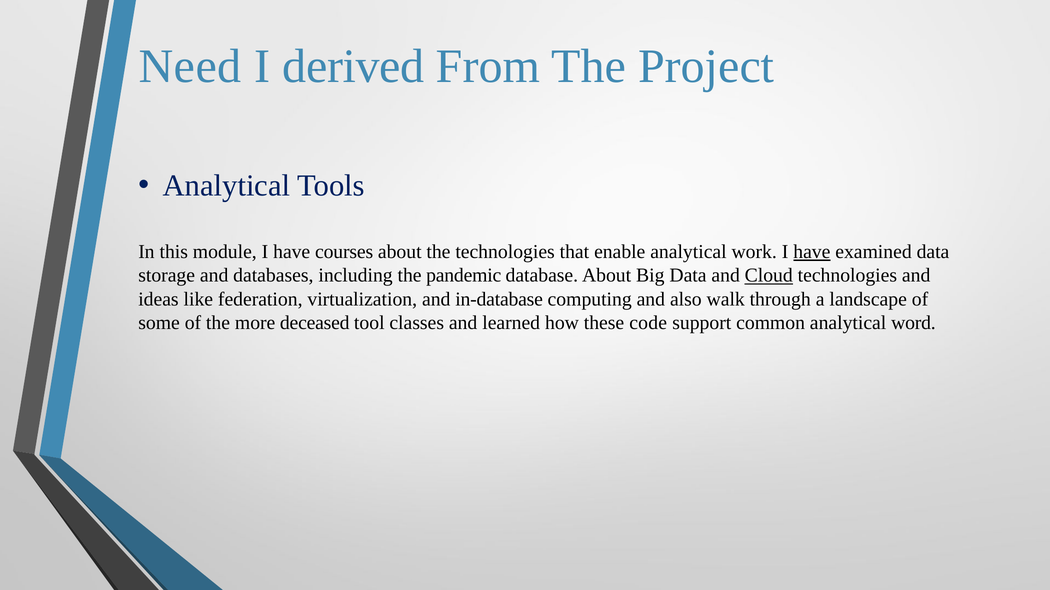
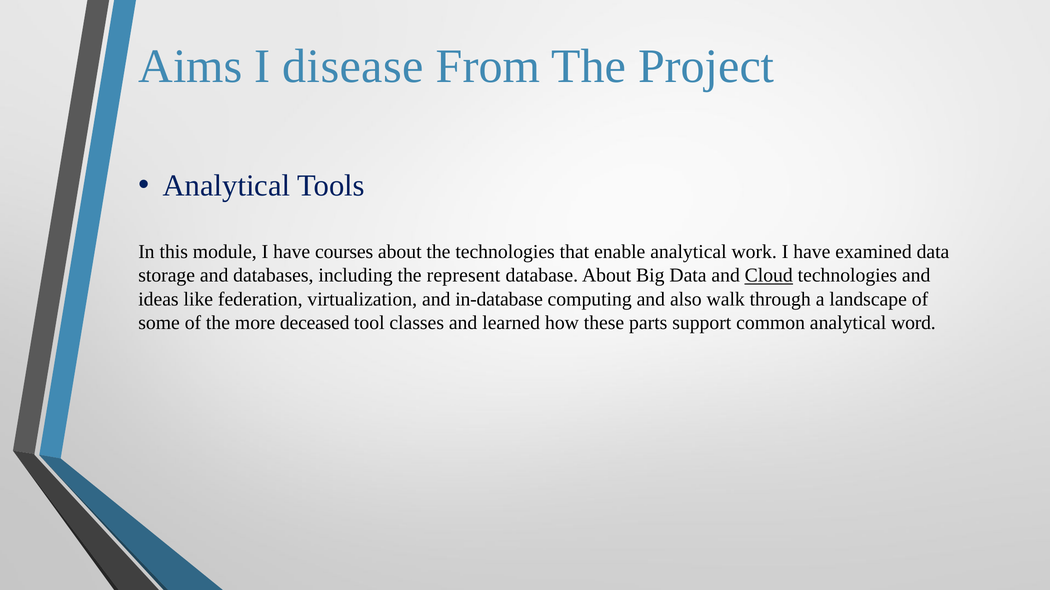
Need: Need -> Aims (190, 66)
derived: derived -> disease (353, 66)
have underline: present -> none (812, 252)
pandemic: pandemic -> represent (464, 276)
code: code -> parts (648, 323)
